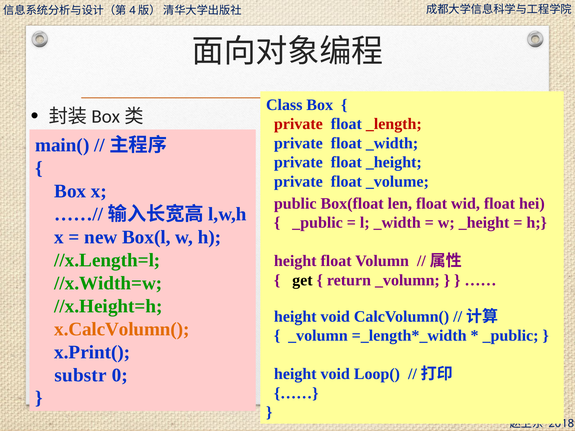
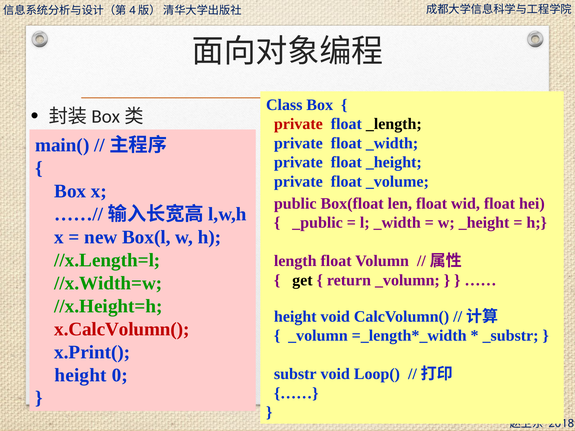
_length colour: red -> black (394, 124)
height: height -> length (295, 261)
x.CalcVolumn( colour: orange -> red (122, 329)
_public: _public -> _substr (511, 336)
substr: substr -> height (81, 375)
height: height -> substr (295, 374)
